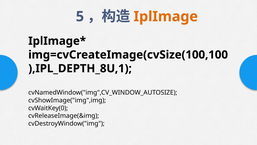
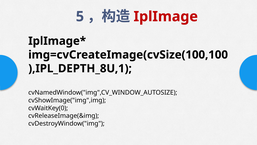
IplImage colour: orange -> red (166, 16)
